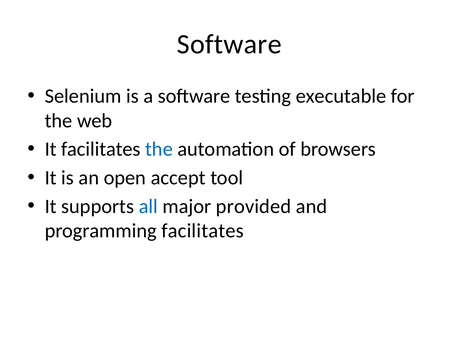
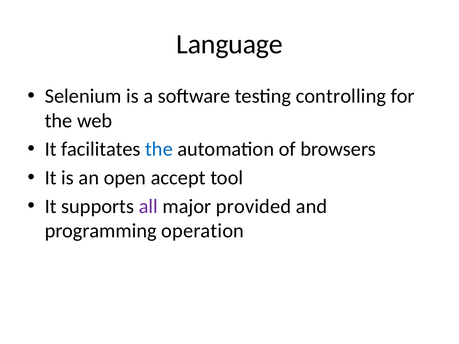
Software: Software -> Language (230, 44)
executable: executable -> controlling (341, 96)
all colour: blue -> purple (148, 206)
programming facilitates: facilitates -> operation (203, 231)
